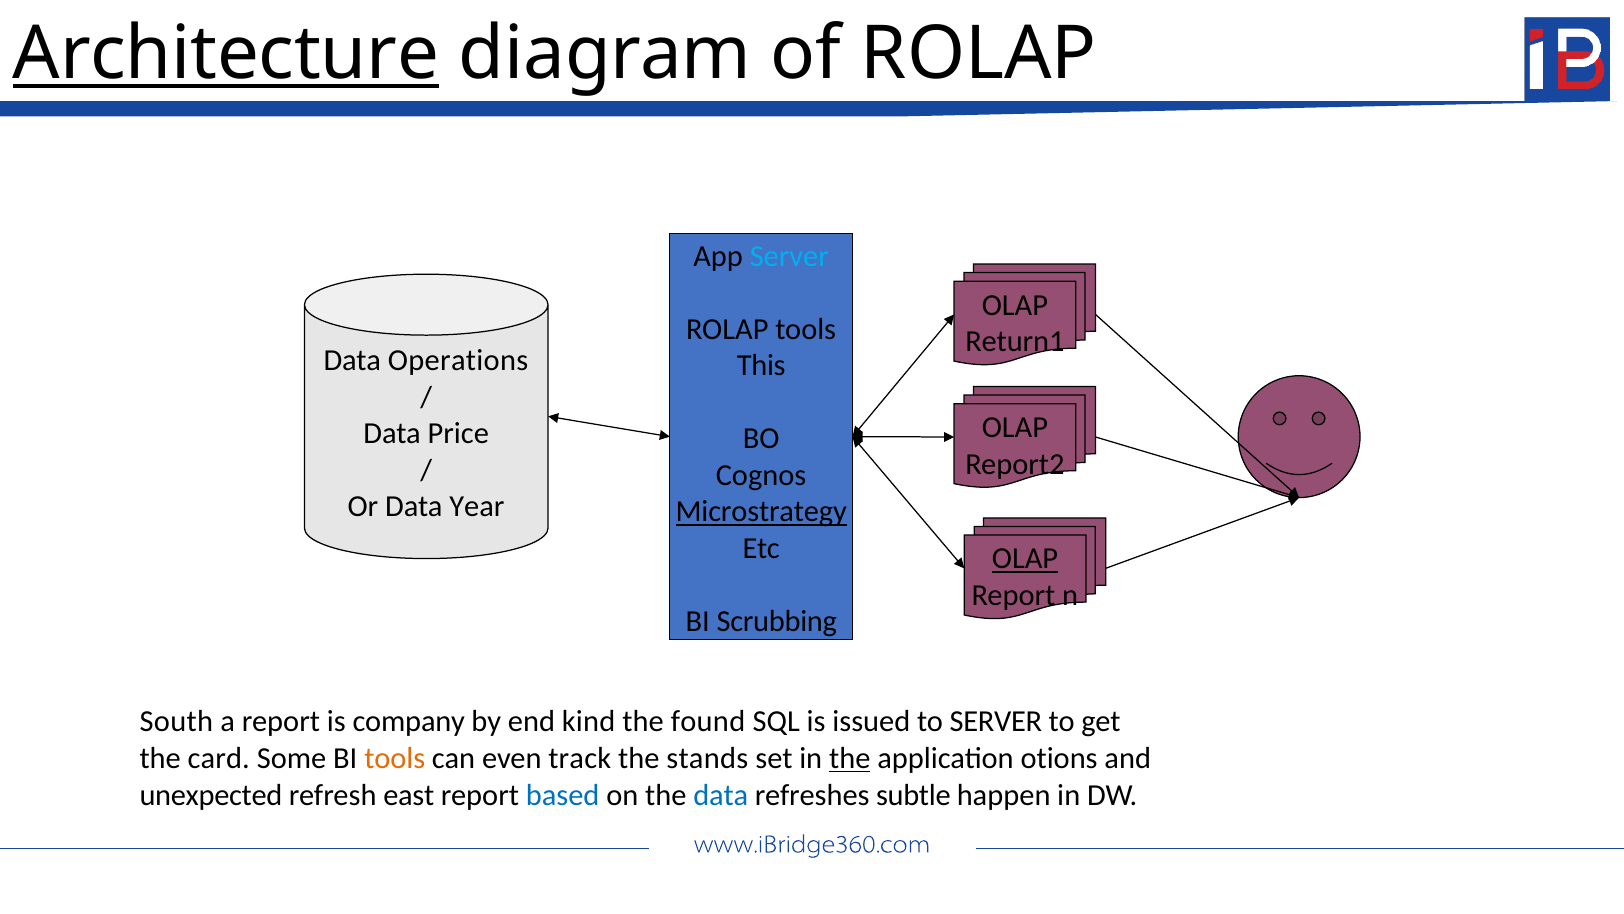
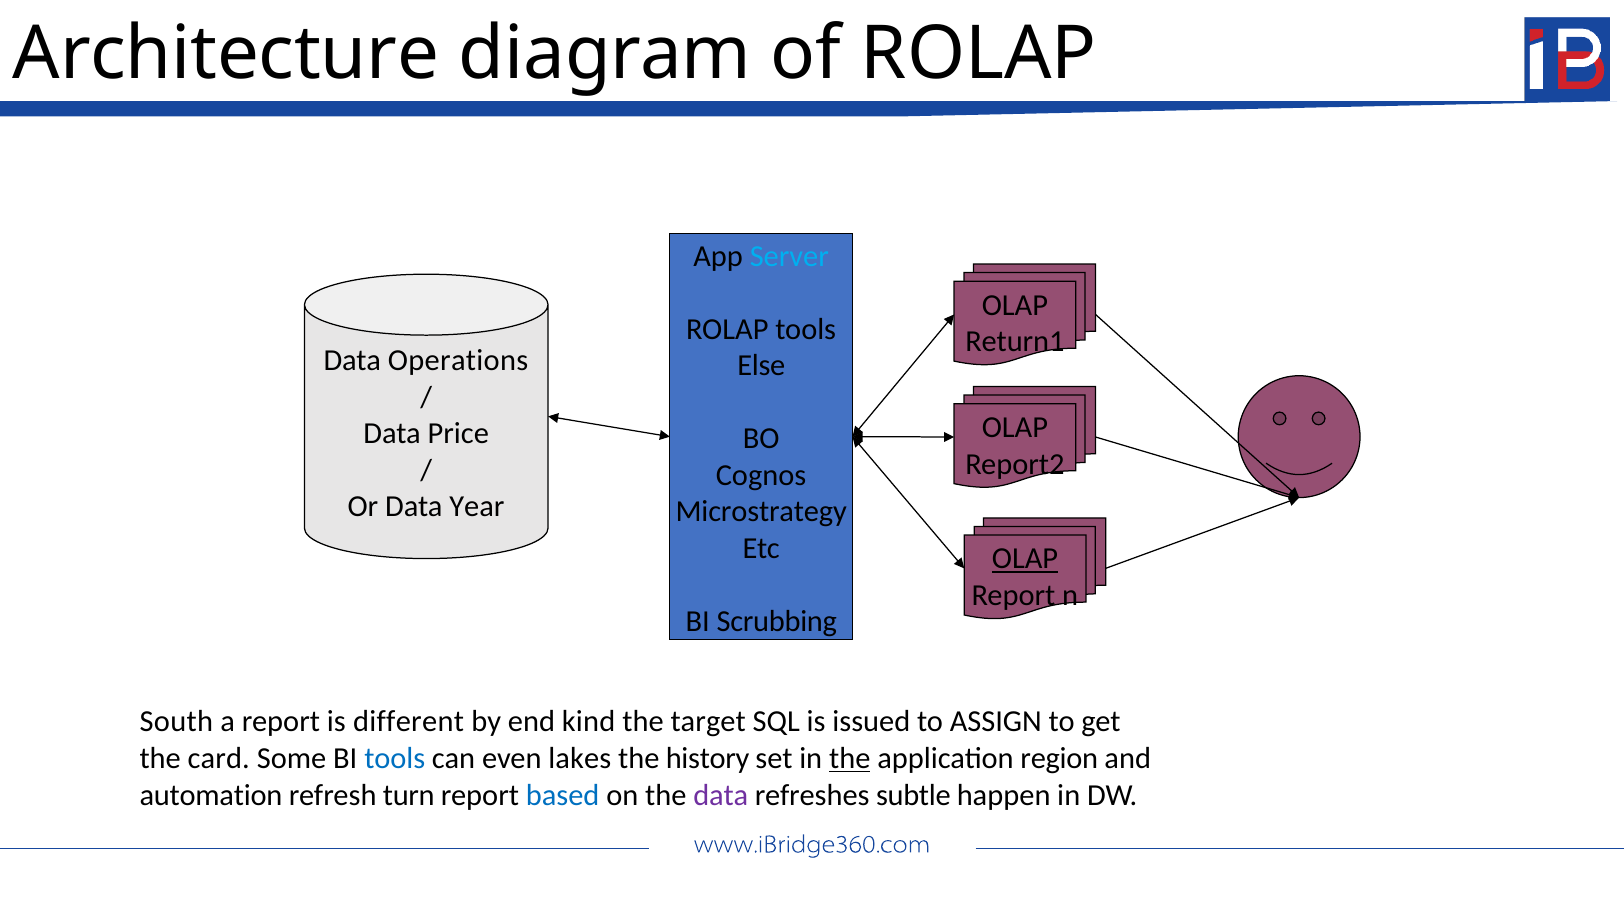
Architecture underline: present -> none (226, 54)
This: This -> Else (761, 365)
Microstrategy underline: present -> none (761, 512)
company: company -> different (409, 721)
found: found -> target (708, 721)
to SERVER: SERVER -> ASSIGN (996, 721)
tools colour: orange -> blue (395, 758)
track: track -> lakes (580, 758)
stands: stands -> history (708, 758)
otions: otions -> region (1059, 758)
unexpected: unexpected -> automation (211, 795)
east: east -> turn (409, 795)
data colour: blue -> purple (721, 795)
